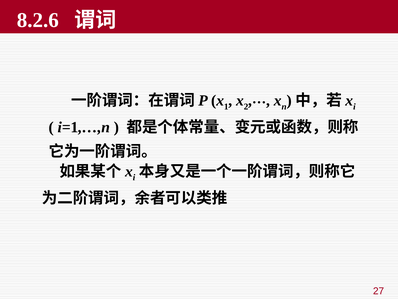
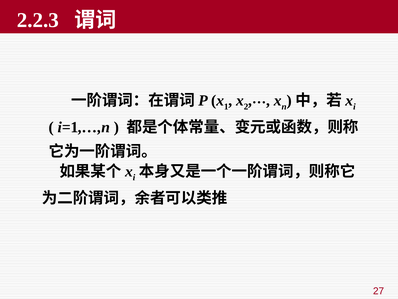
8.2.6: 8.2.6 -> 2.2.3 (38, 20)
